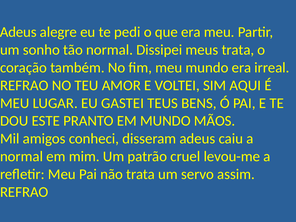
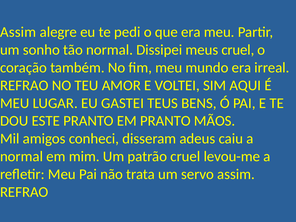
Adeus: Adeus -> Assim (18, 32)
meus trata: trata -> cruel (238, 50)
EM MUNDO: MUNDO -> PRANTO (165, 121)
